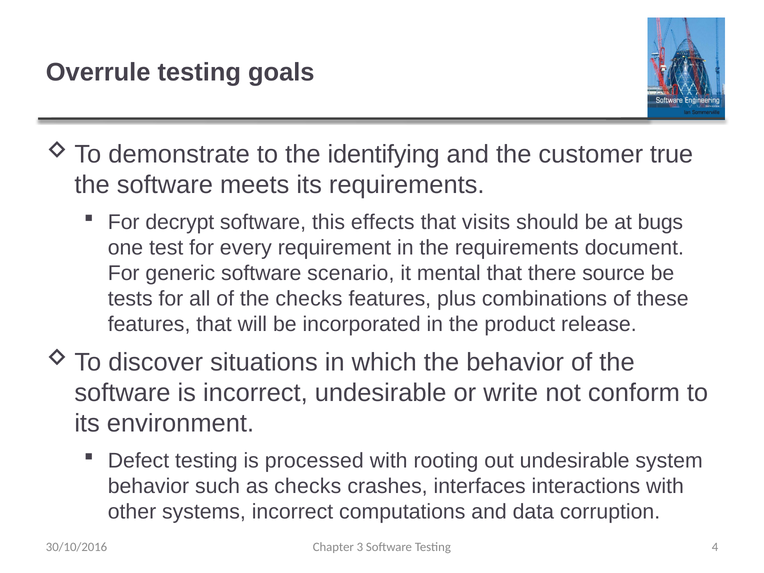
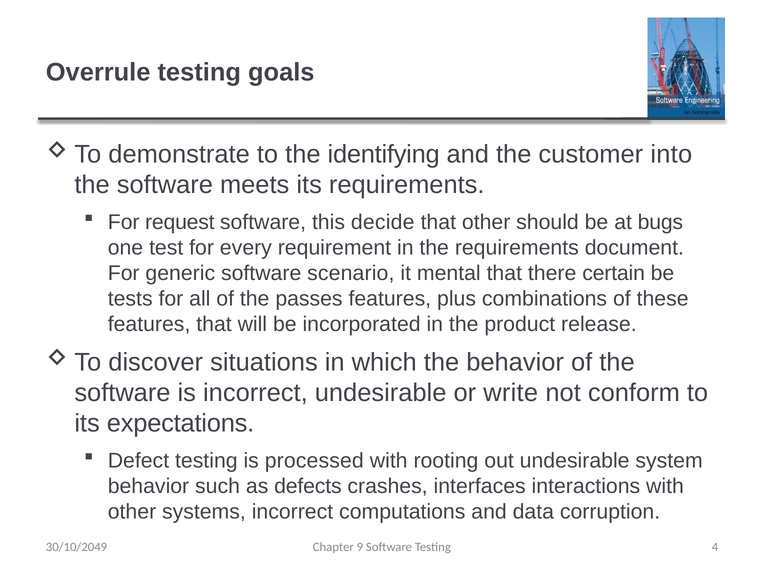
true: true -> into (671, 155)
decrypt: decrypt -> request (180, 222)
effects: effects -> decide (383, 222)
that visits: visits -> other (486, 222)
source: source -> certain (614, 273)
the checks: checks -> passes (309, 299)
environment: environment -> expectations (181, 423)
as checks: checks -> defects (308, 486)
3: 3 -> 9 (360, 547)
30/10/2016: 30/10/2016 -> 30/10/2049 (76, 547)
